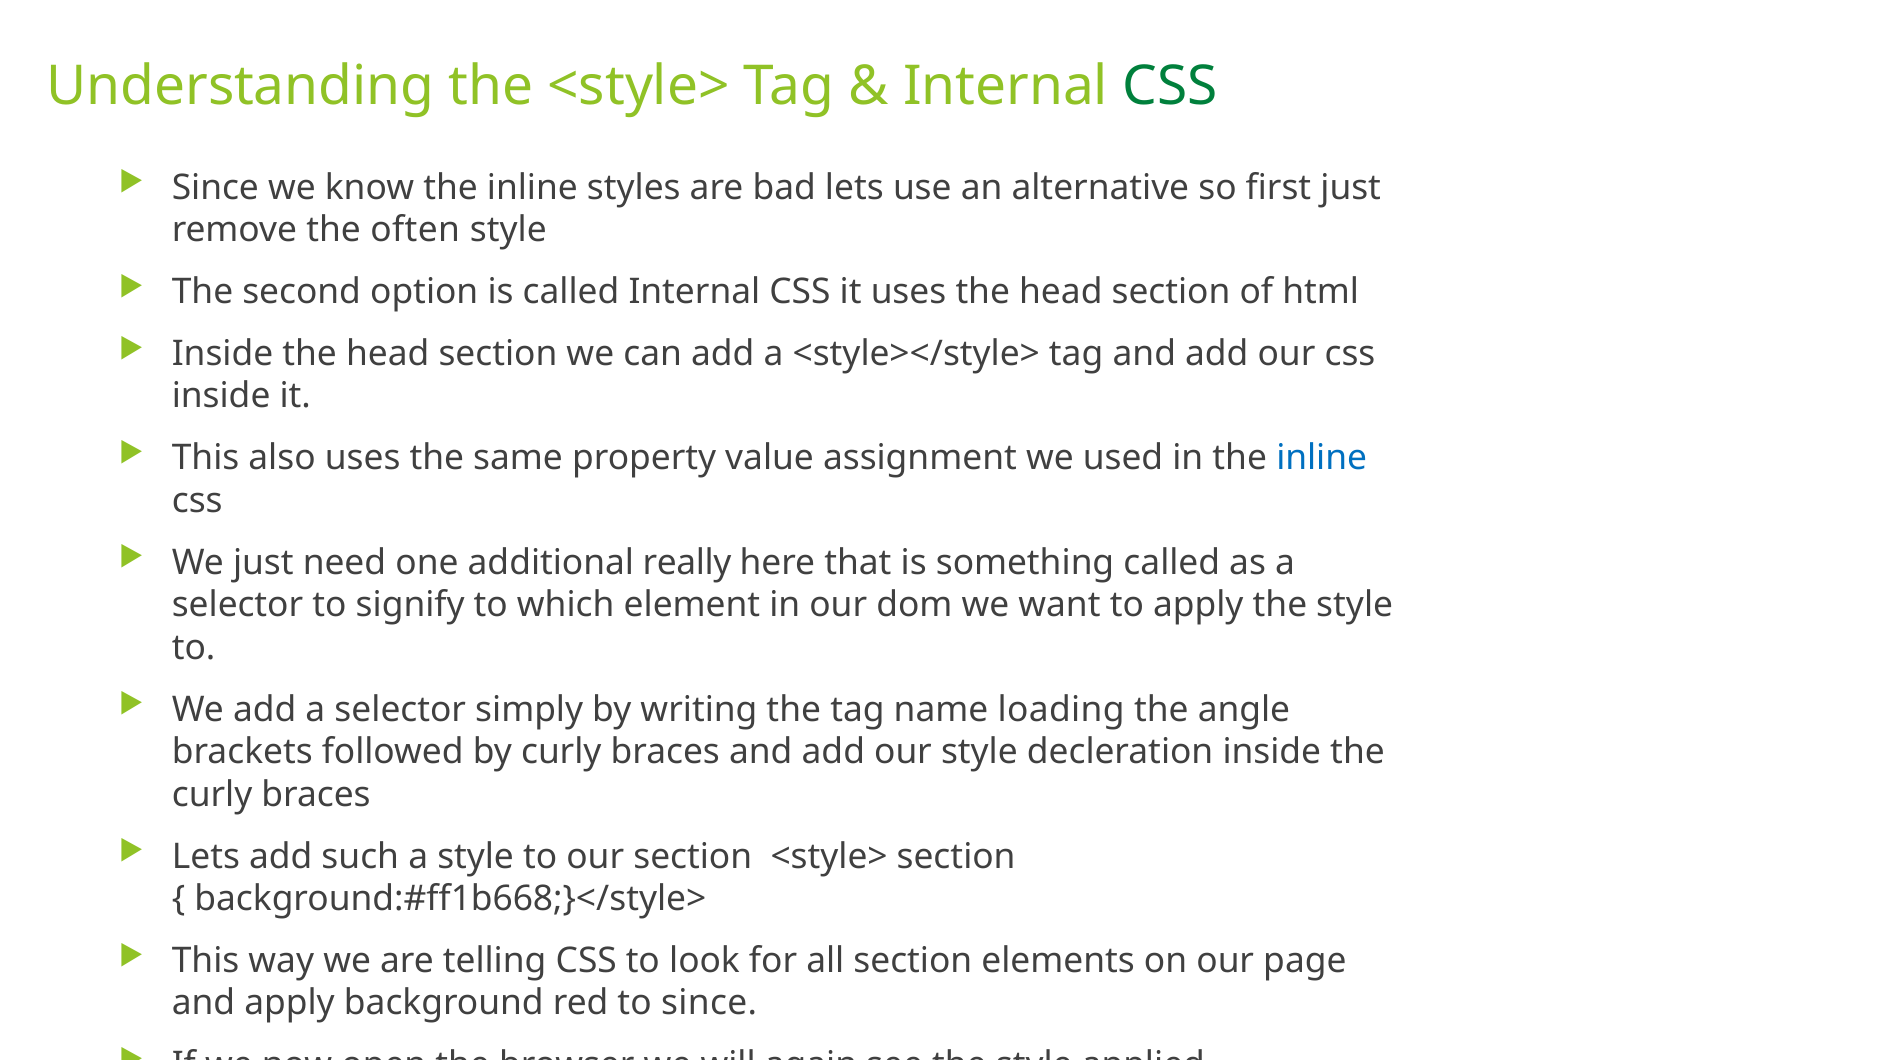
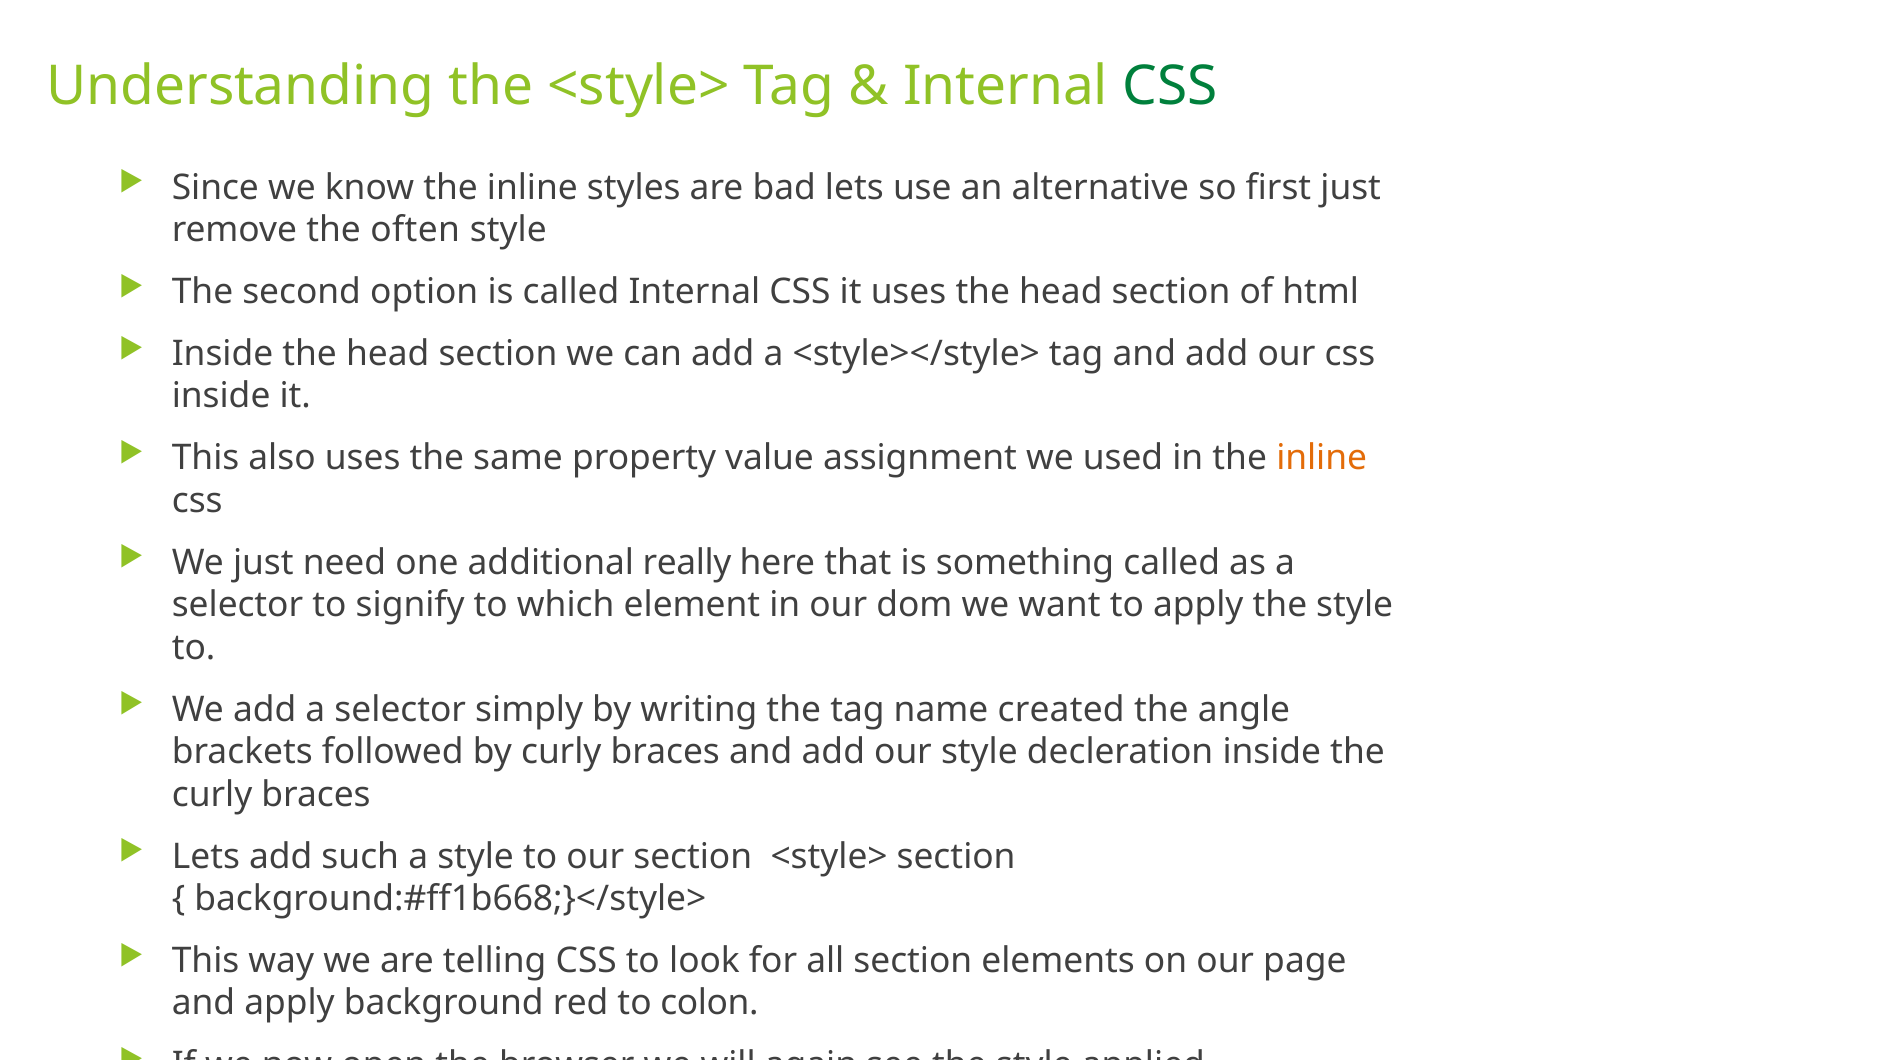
inline colour: blue -> orange (1322, 458)
loading: loading -> created (1061, 710)
to since: since -> colon (709, 1004)
